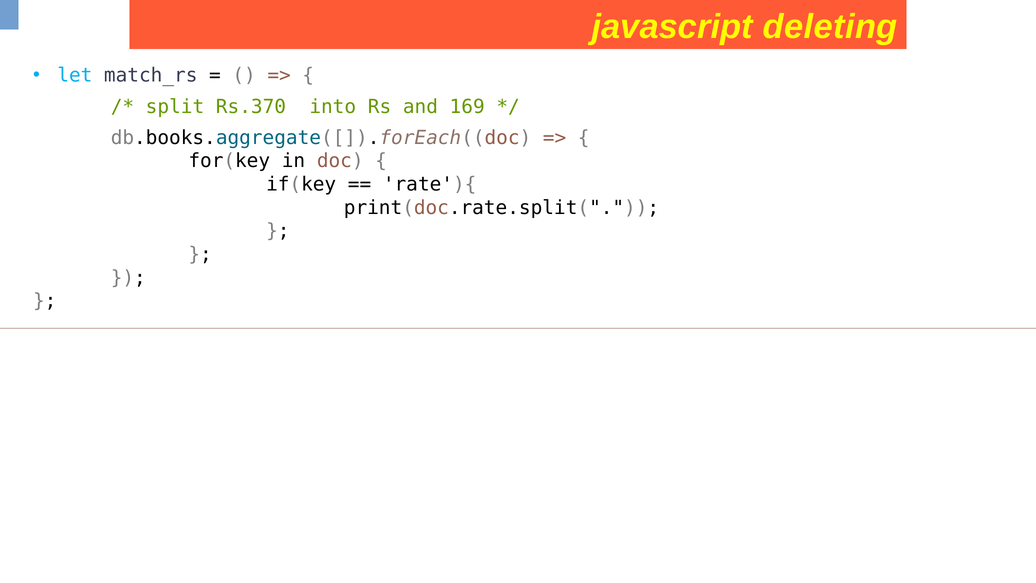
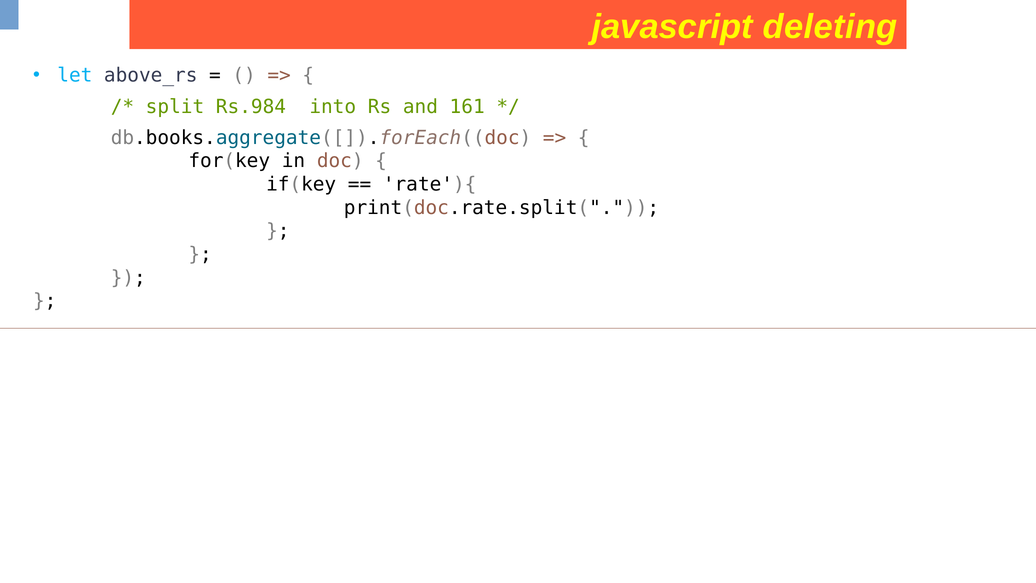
match_rs: match_rs -> above_rs (151, 76)
Rs.370: Rs.370 -> Rs.984 (251, 107)
169: 169 -> 161 (467, 107)
